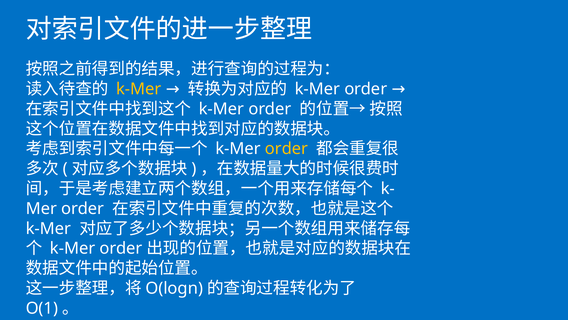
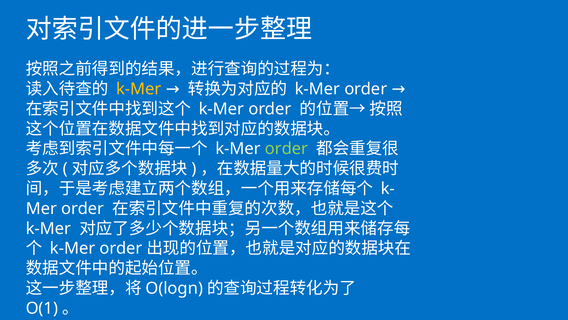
order colour: yellow -> light green (286, 149)
